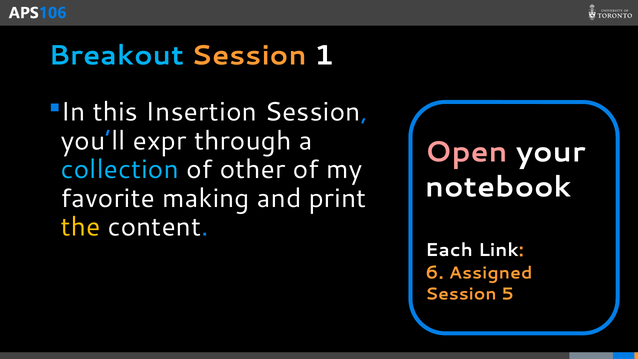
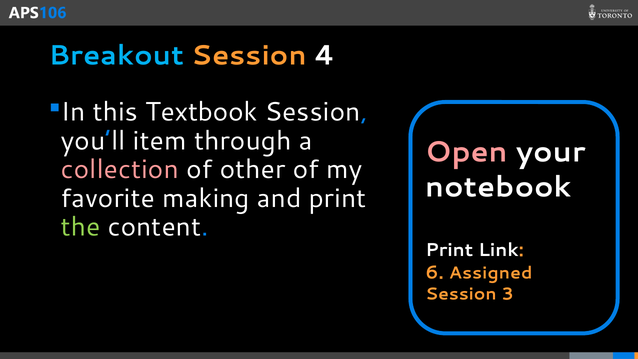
1: 1 -> 4 (325, 55)
Insertion: Insertion -> Textbook (202, 112)
expr: expr -> item (160, 141)
collection colour: light blue -> pink (120, 169)
the colour: yellow -> light green (80, 227)
Each: Each -> Print (449, 250)
5: 5 -> 3 (508, 294)
